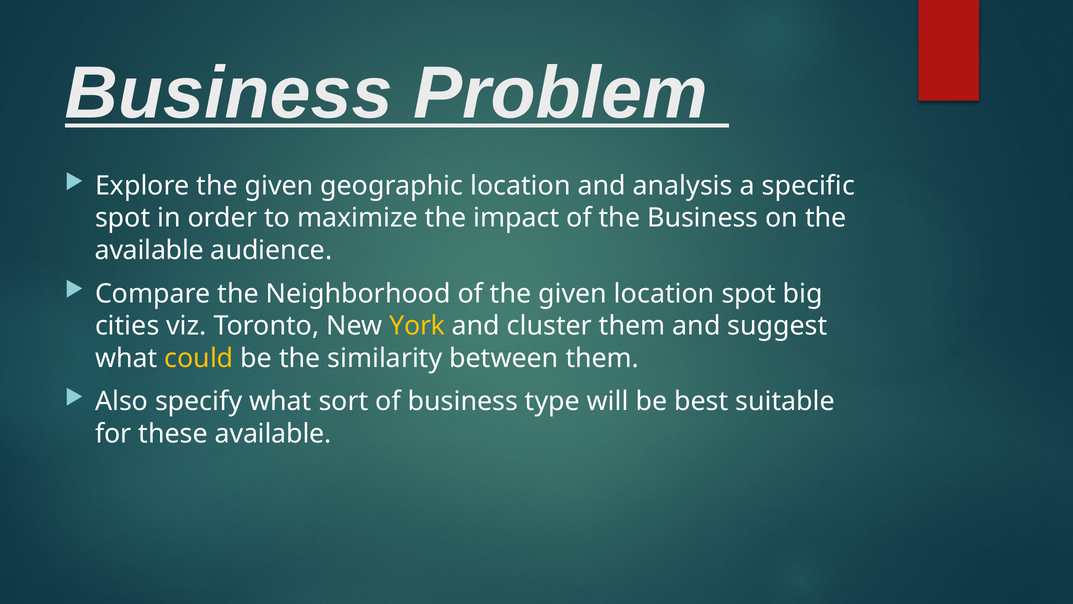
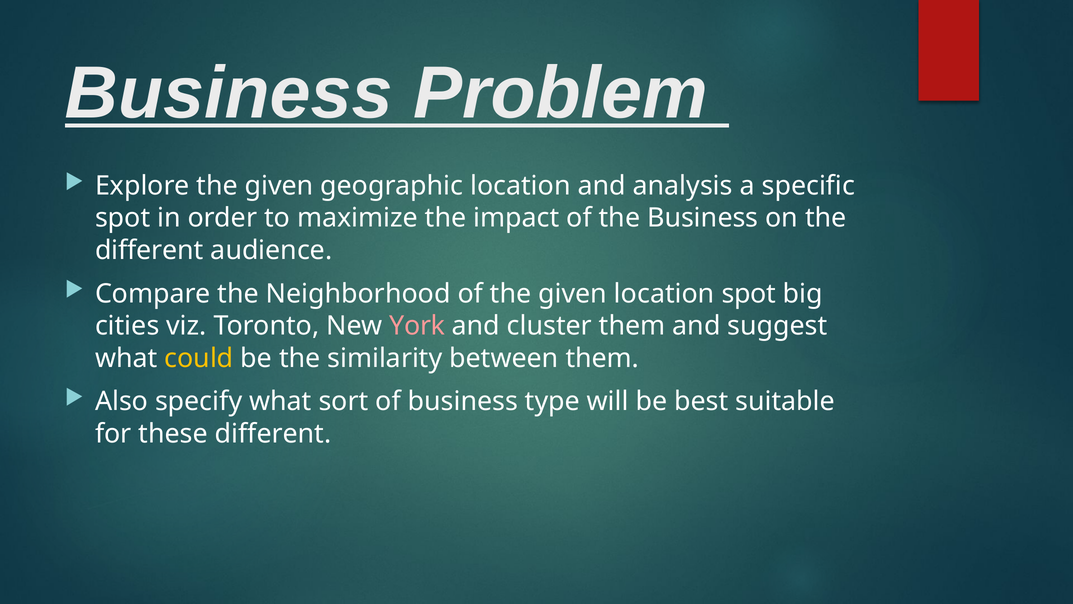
available: available -> different (149, 250)
York colour: yellow -> pink (417, 326)
these available: available -> different (273, 433)
